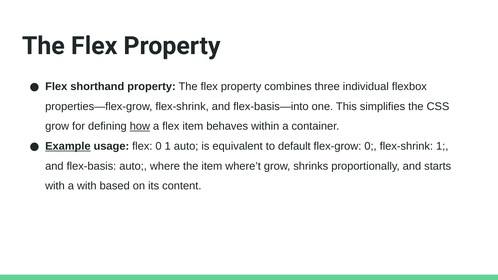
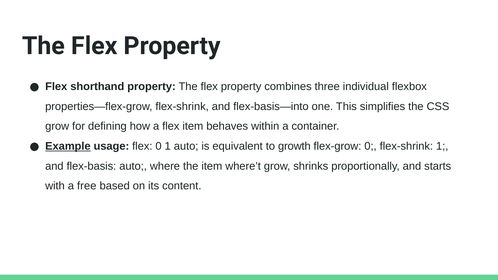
how underline: present -> none (140, 126)
default: default -> growth (294, 146)
a with: with -> free (87, 186)
